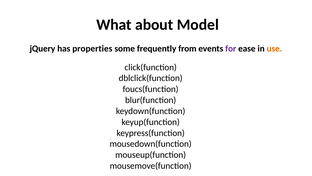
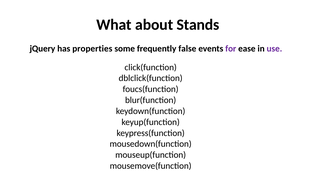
Model: Model -> Stands (198, 25)
from: from -> false (187, 48)
use colour: orange -> purple (274, 48)
